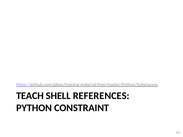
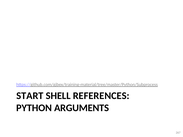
TEACH: TEACH -> START (30, 96)
CONSTRAINT: CONSTRAINT -> ARGUMENTS (82, 108)
